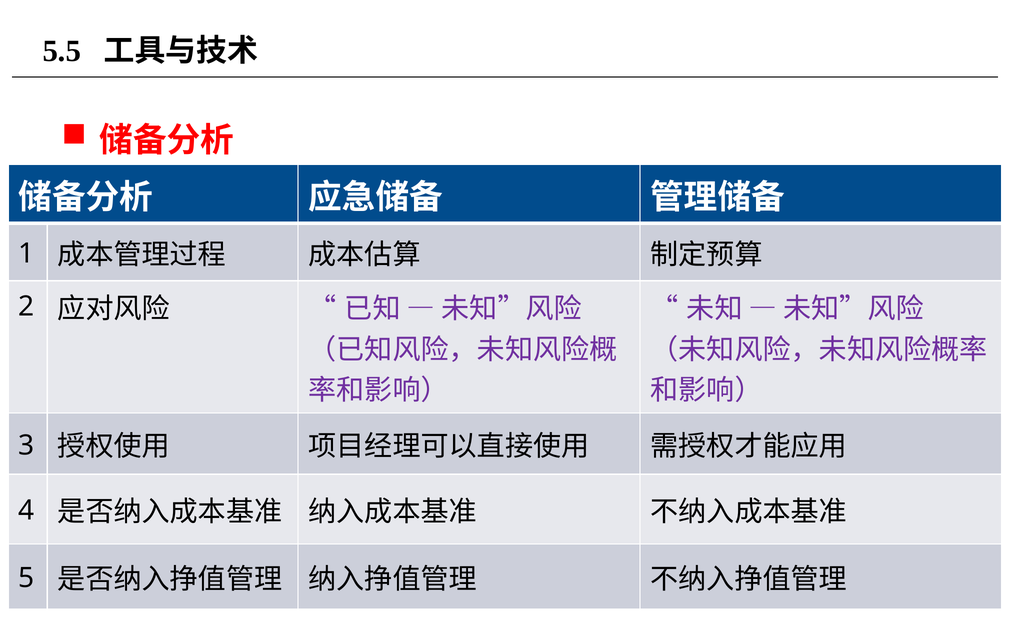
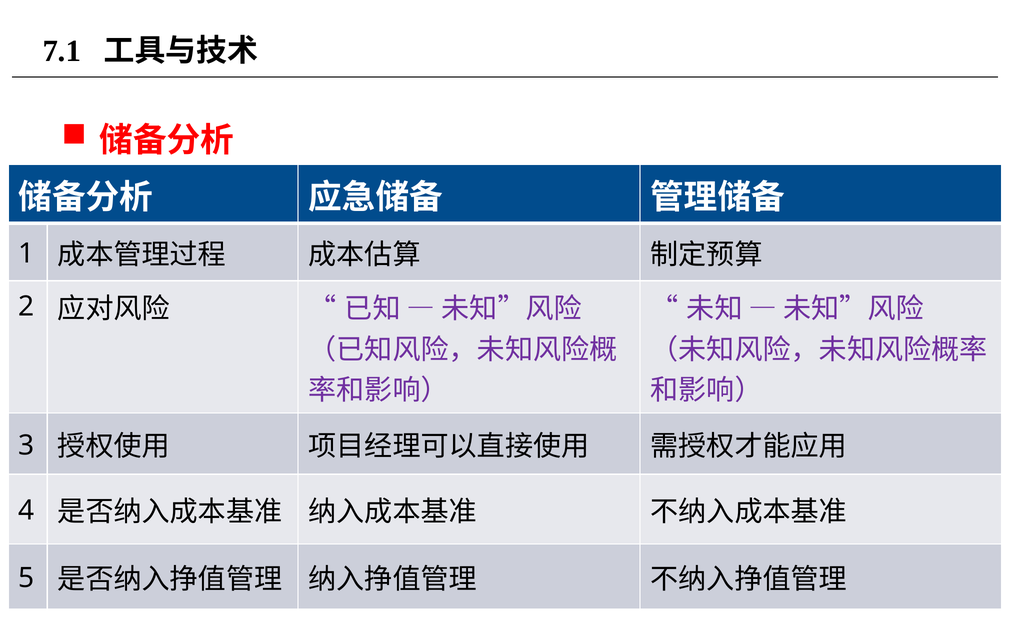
5.5: 5.5 -> 7.1 (62, 51)
